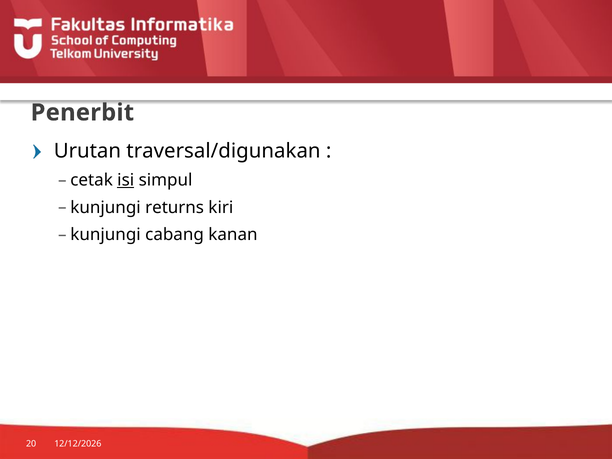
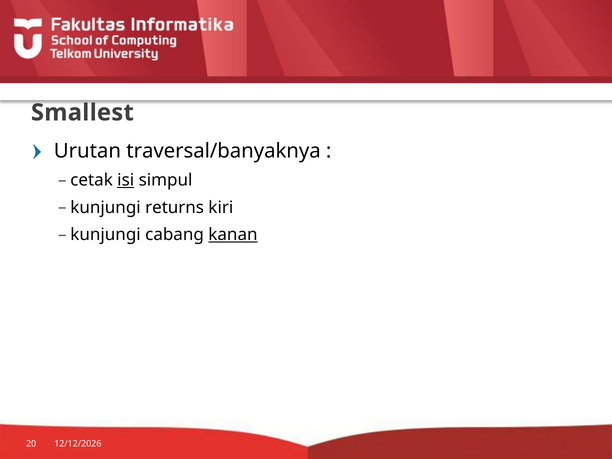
Penerbit: Penerbit -> Smallest (82, 113)
traversal/digunakan: traversal/digunakan -> traversal/banyaknya (224, 151)
kanan underline: none -> present (233, 235)
